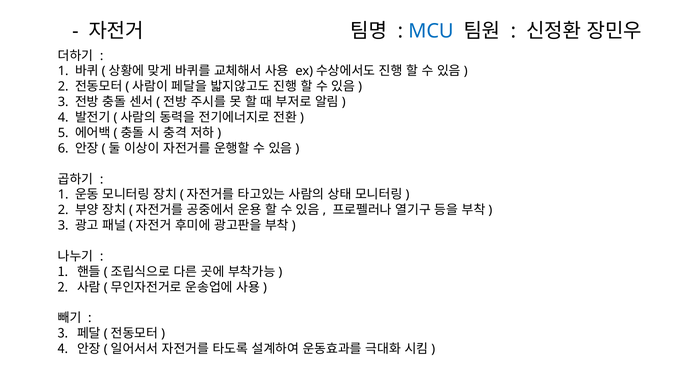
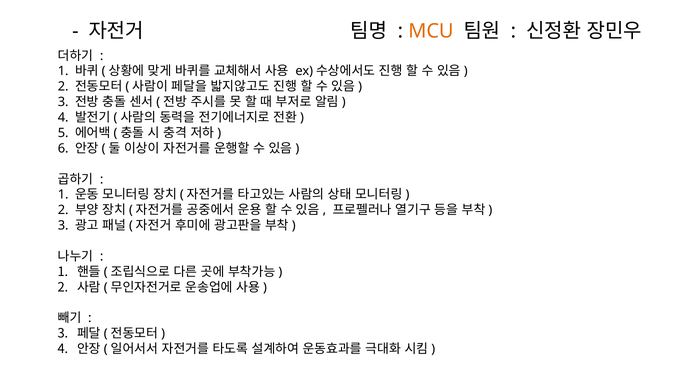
MCU colour: blue -> orange (431, 31)
